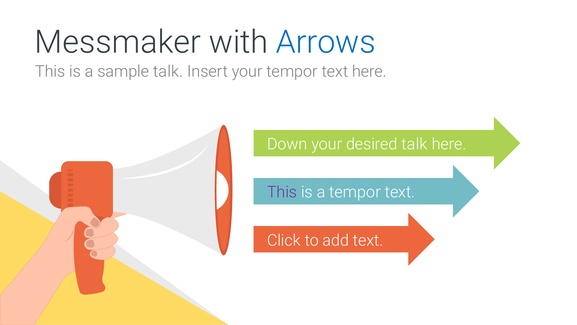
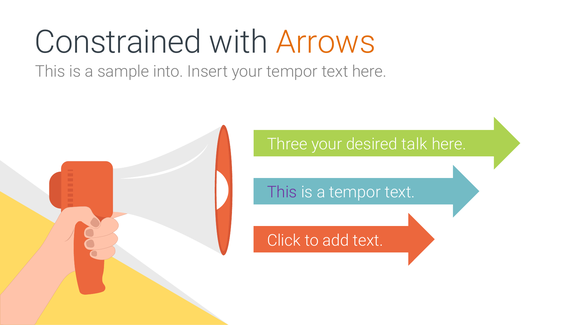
Messmaker: Messmaker -> Constrained (118, 42)
Arrows colour: blue -> orange (326, 42)
sample talk: talk -> into (168, 71)
Down: Down -> Three (287, 144)
